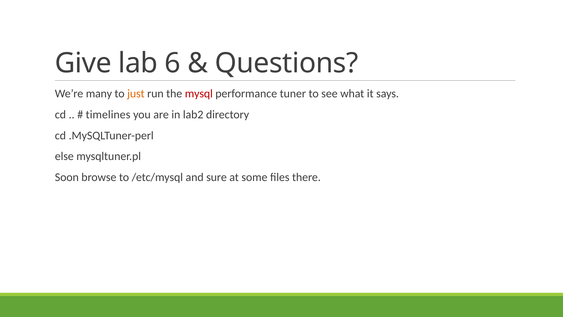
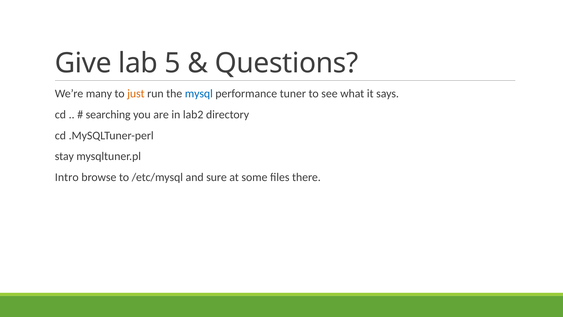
6: 6 -> 5 (173, 63)
mysql colour: red -> blue (199, 94)
timelines: timelines -> searching (108, 114)
else: else -> stay (64, 156)
Soon: Soon -> Intro (67, 177)
